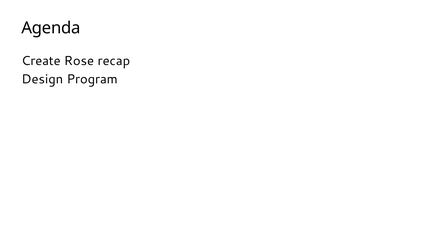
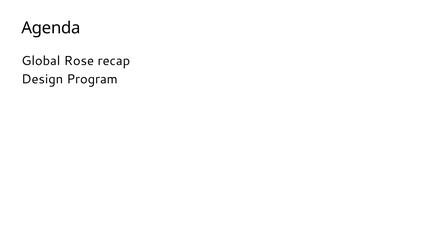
Create: Create -> Global (41, 61)
